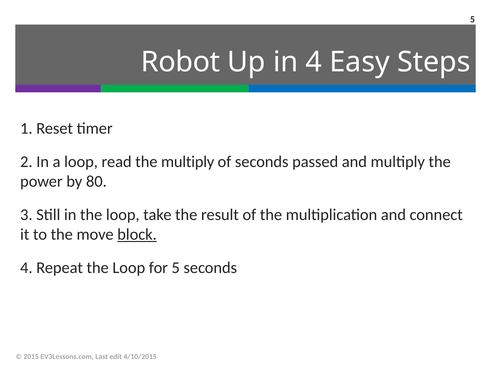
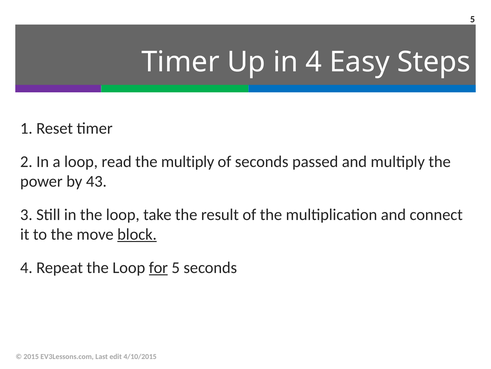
Robot: Robot -> Timer (180, 62)
80: 80 -> 43 (96, 181)
for underline: none -> present (158, 267)
